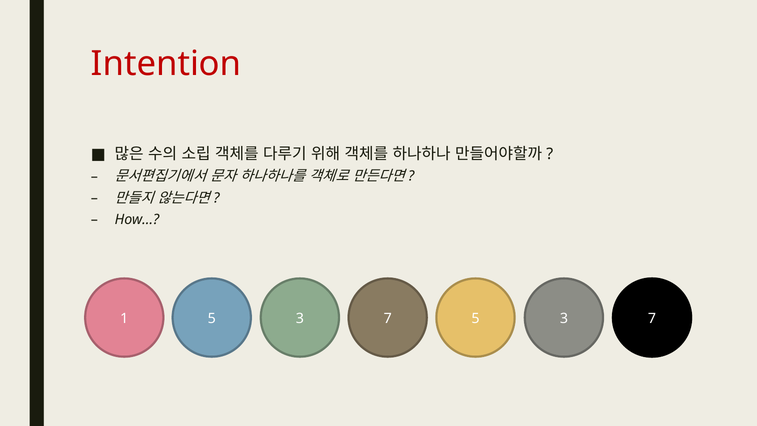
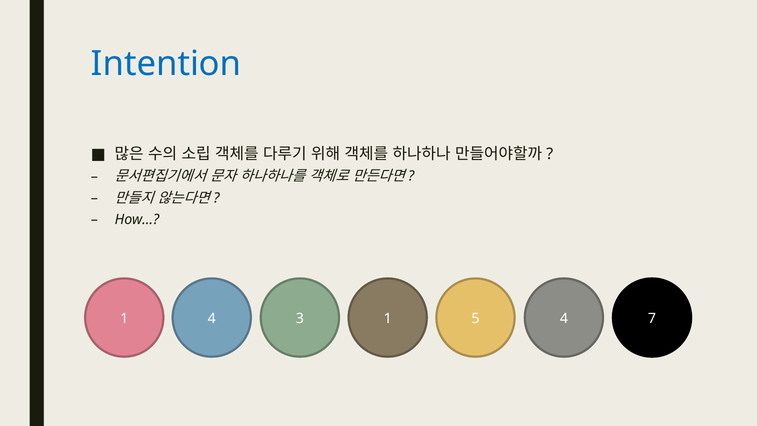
Intention colour: red -> blue (166, 64)
1 5: 5 -> 4 (212, 318)
7: 7 -> 1 (388, 318)
3: 3 -> 4 (564, 318)
